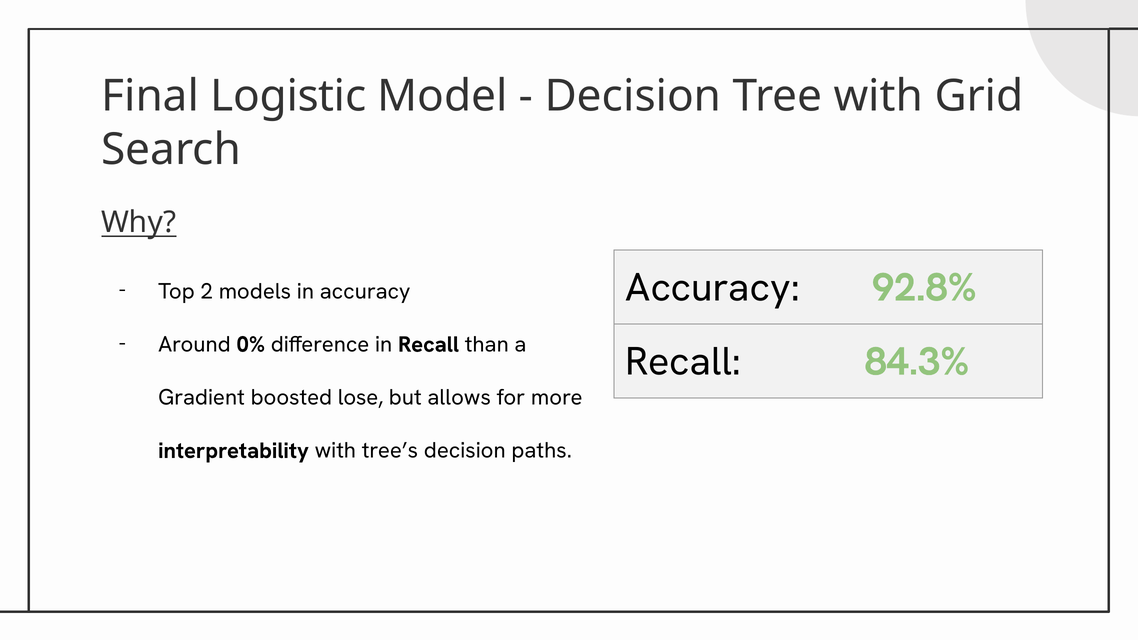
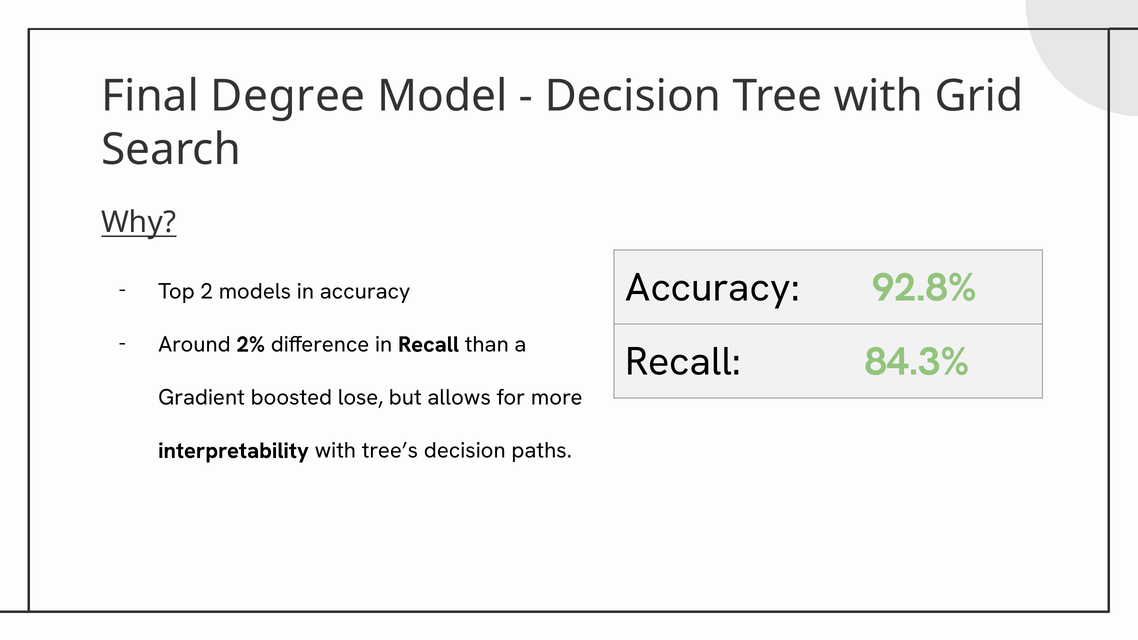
Logistic: Logistic -> Degree (288, 96)
0%: 0% -> 2% (251, 344)
